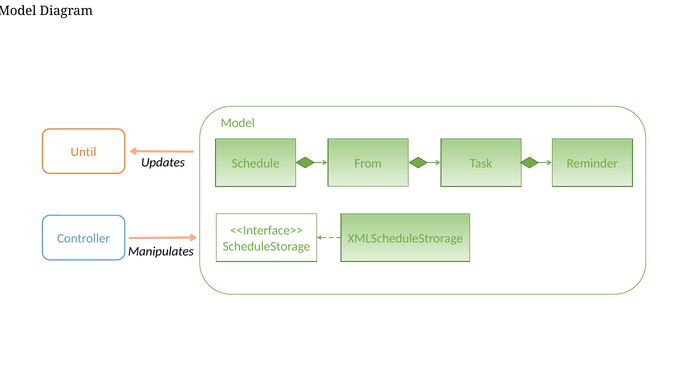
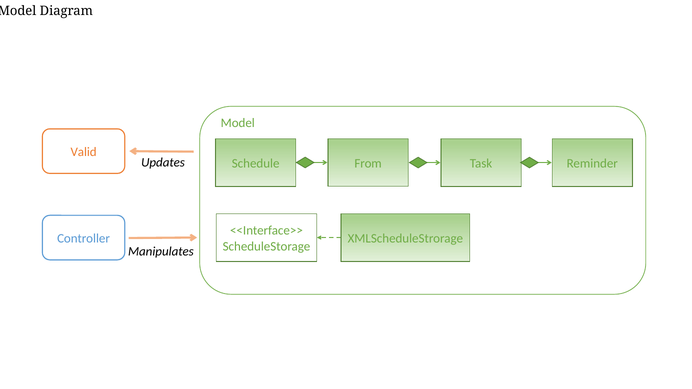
Until: Until -> Valid (84, 152)
